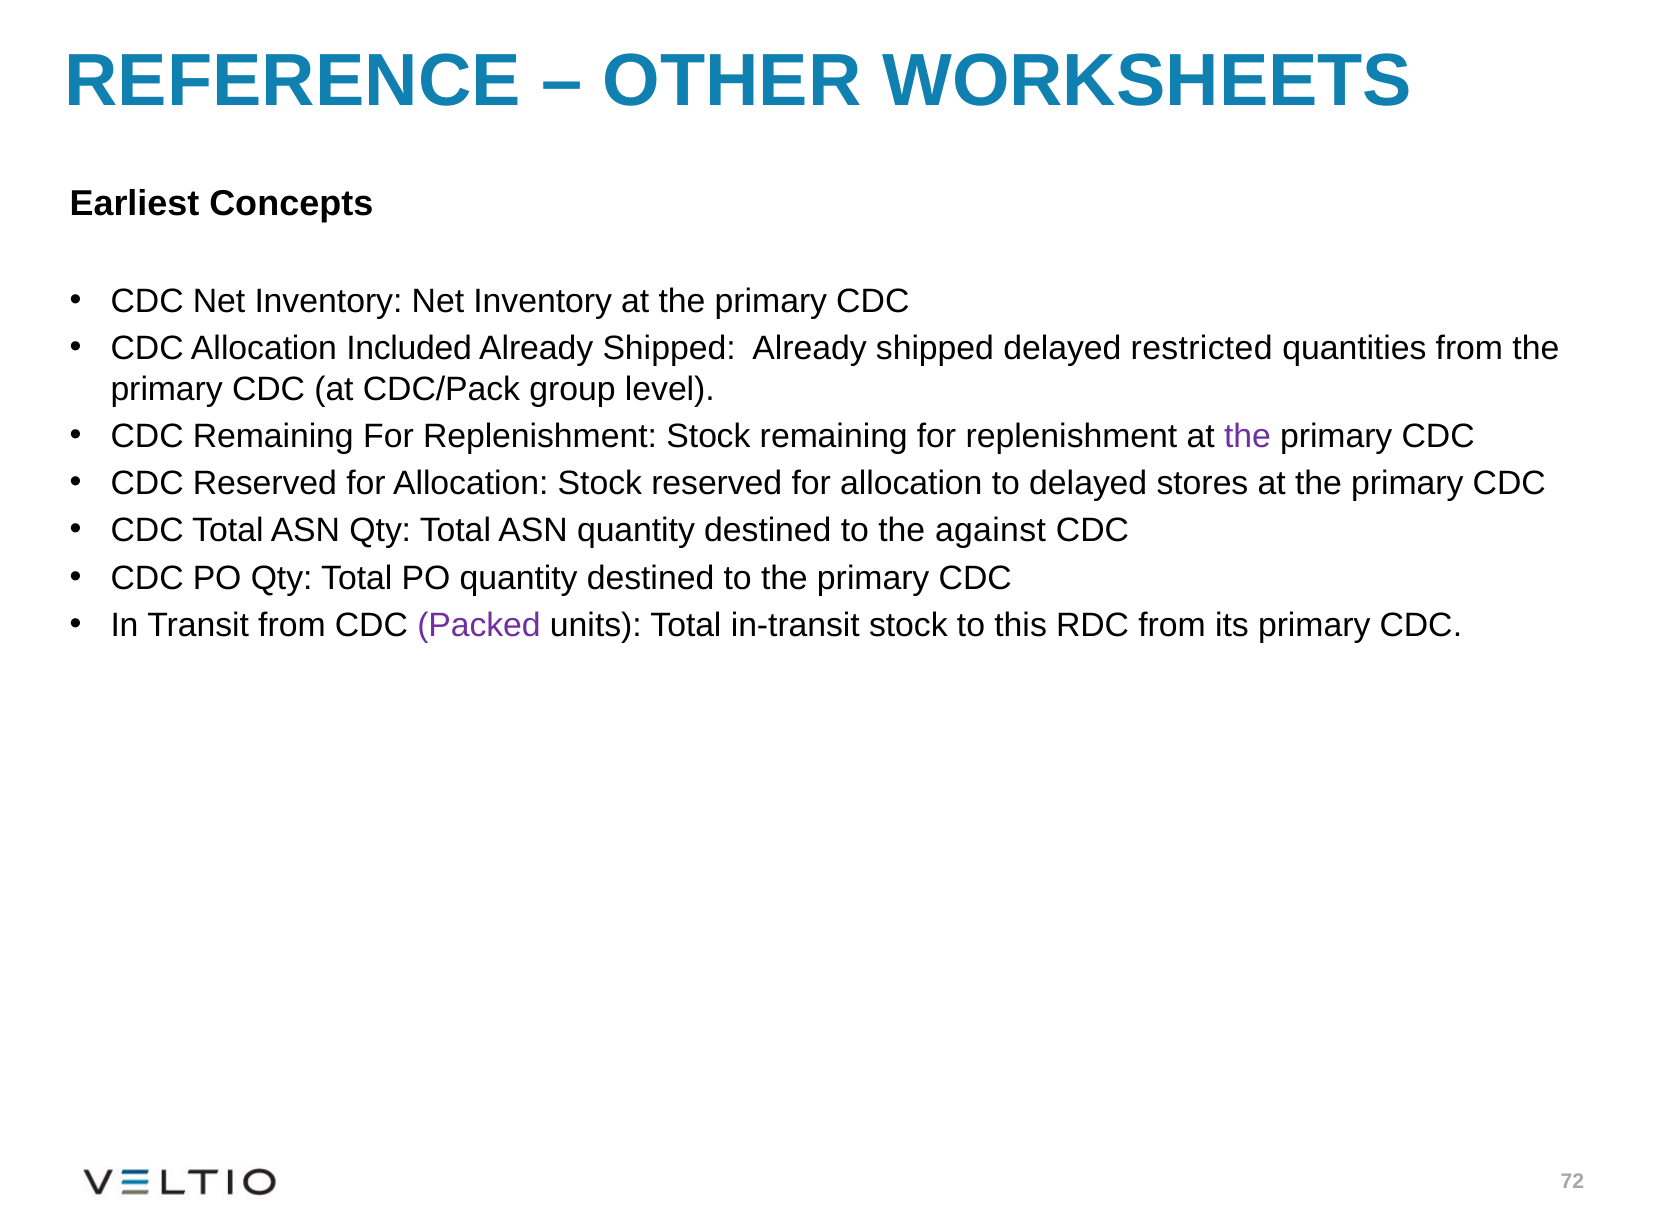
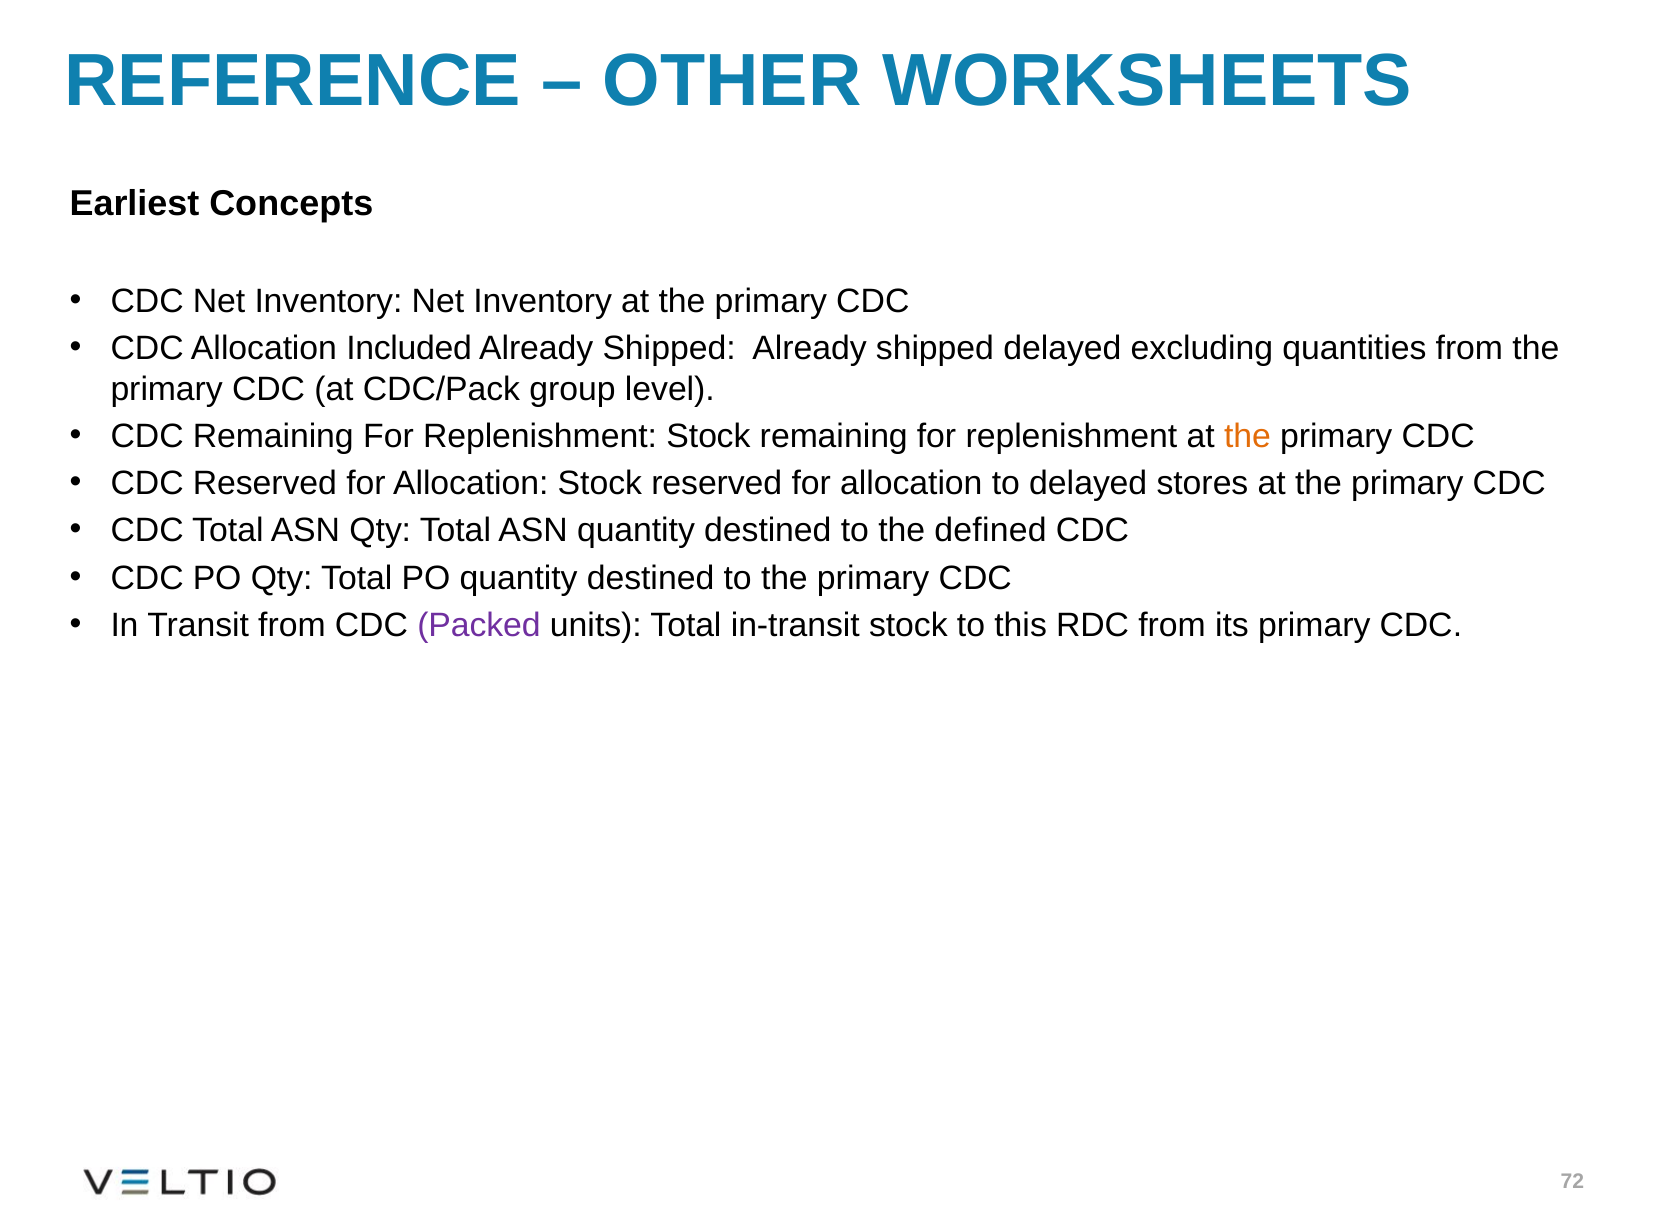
restricted: restricted -> excluding (1202, 349)
the colour: purple -> orange (1247, 436)
against: against -> defined (990, 531)
